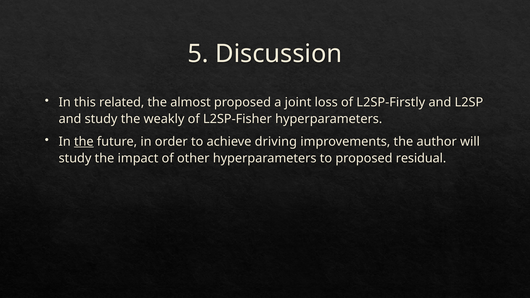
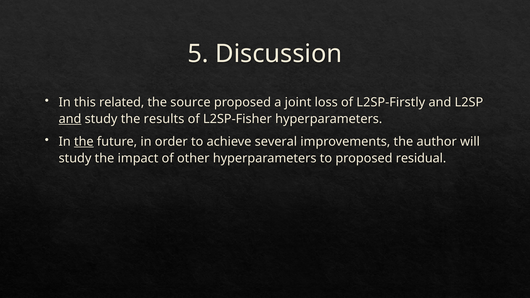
almost: almost -> source (190, 102)
and underline: none -> present (70, 119)
weakly: weakly -> results (164, 119)
driving: driving -> several (276, 142)
